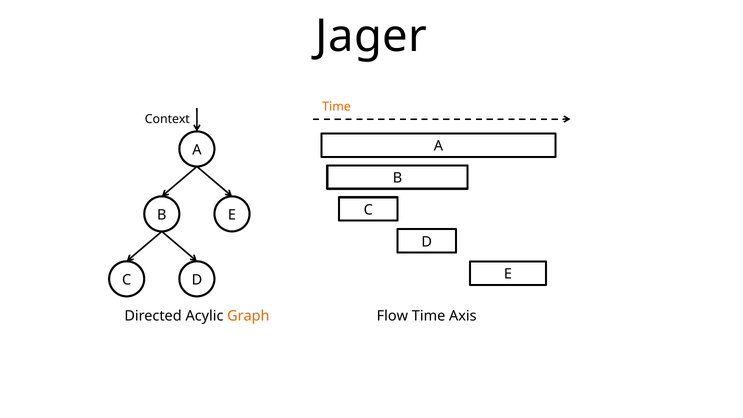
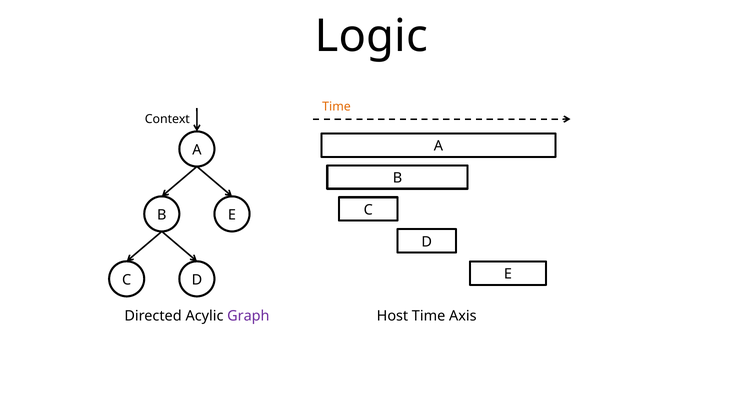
Jager: Jager -> Logic (371, 36)
Graph colour: orange -> purple (248, 316)
Flow: Flow -> Host (392, 316)
